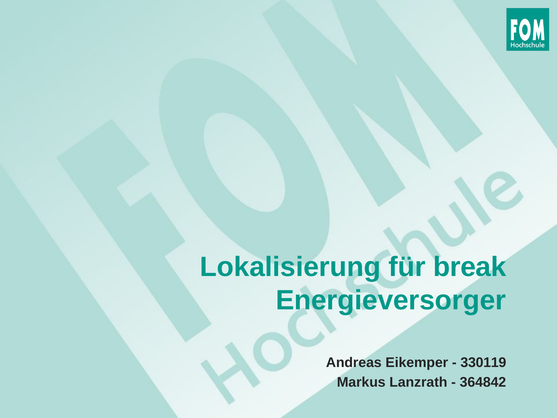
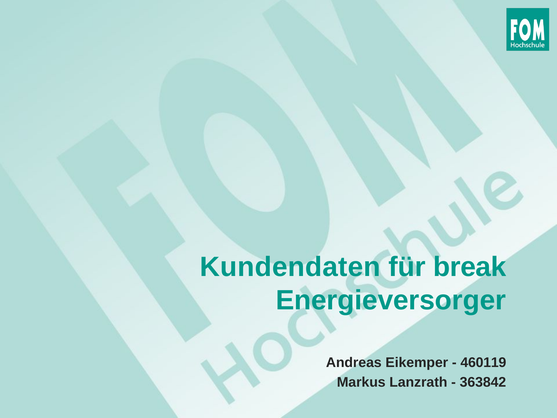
Lokalisierung: Lokalisierung -> Kundendaten (290, 267)
330119: 330119 -> 460119 (483, 362)
364842: 364842 -> 363842 (483, 382)
